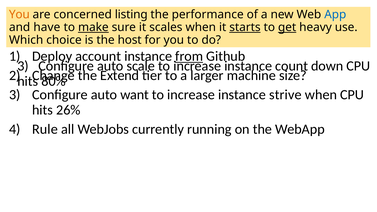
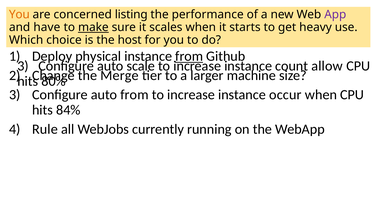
App colour: blue -> purple (335, 15)
starts underline: present -> none (245, 27)
get underline: present -> none (287, 27)
account: account -> physical (98, 56)
down: down -> allow (327, 66)
Extend: Extend -> Merge (120, 75)
auto want: want -> from (134, 95)
strive: strive -> occur (285, 95)
26%: 26% -> 84% (68, 110)
